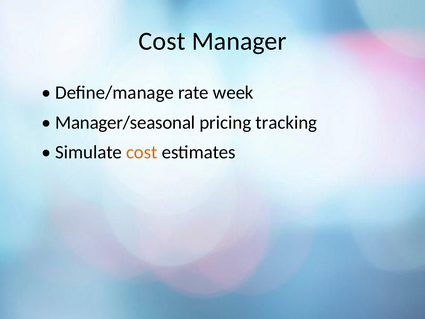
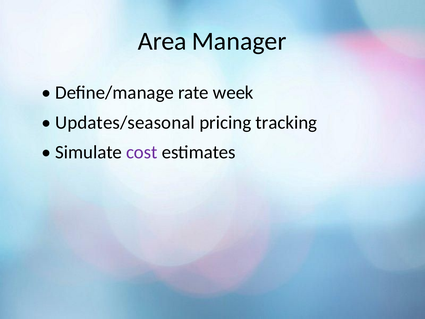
Cost: Cost -> Area (162, 41)
Manager/seasonal: Manager/seasonal -> Updates/seasonal (125, 122)
cost colour: orange -> purple (142, 152)
